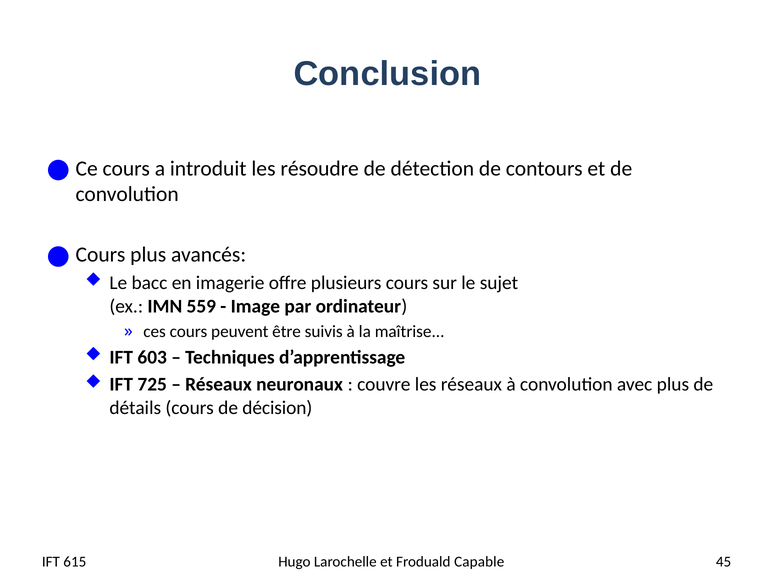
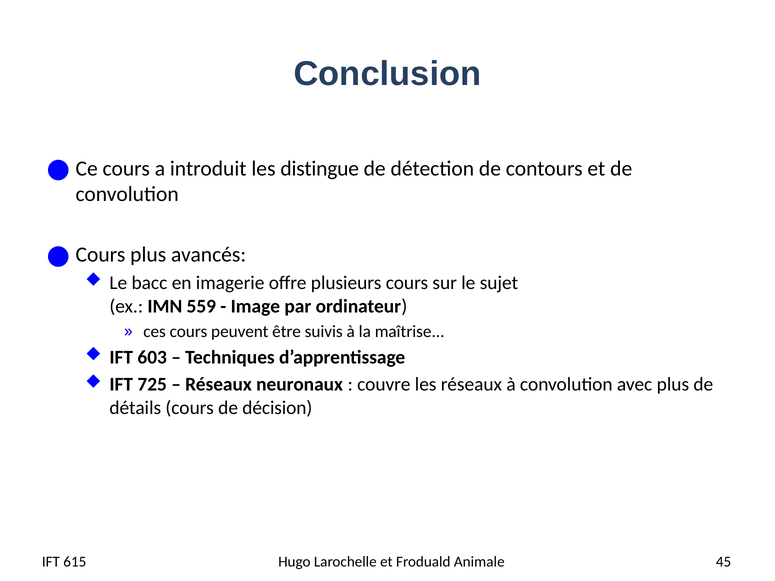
résoudre: résoudre -> distingue (320, 169)
Capable: Capable -> Animale (479, 562)
